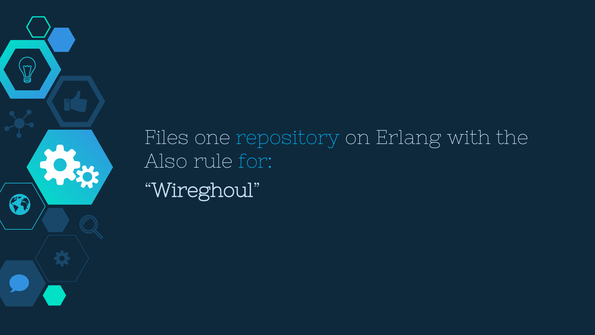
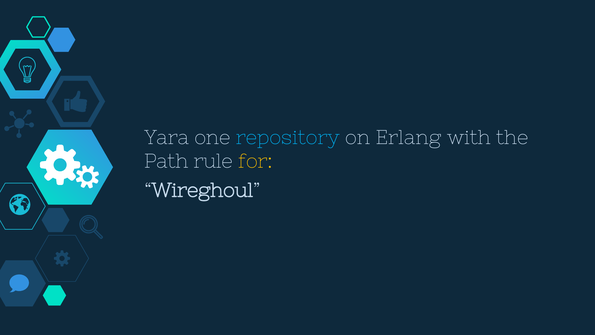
Files: Files -> Yara (167, 137)
Also: Also -> Path (166, 161)
for colour: light blue -> yellow (255, 161)
